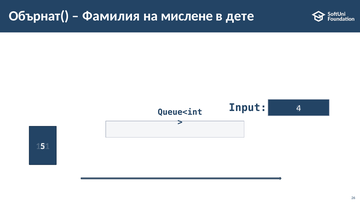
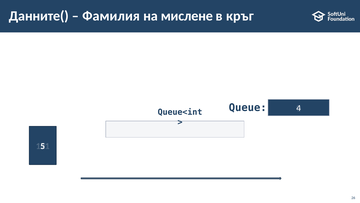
Обърнат(: Обърнат( -> Данните( (39, 16)
дете: дете -> кръг (240, 16)
Input: Input -> Queue (248, 107)
